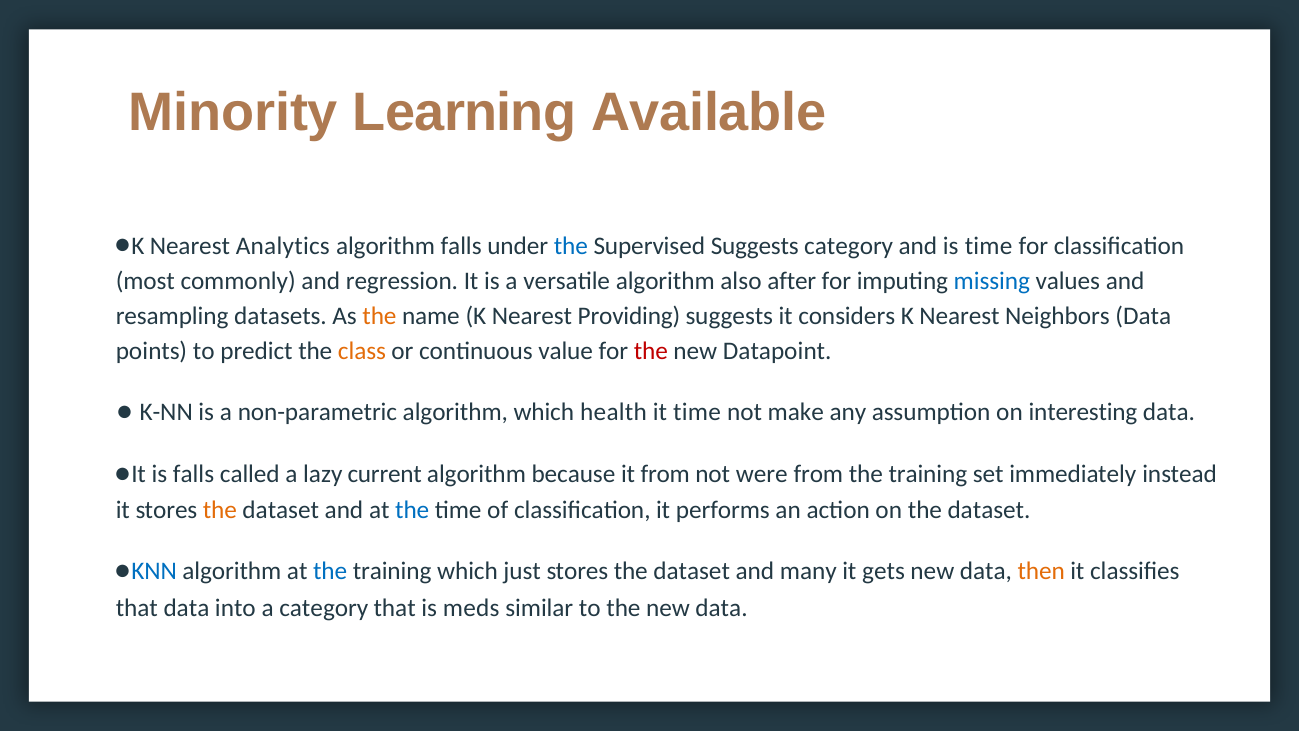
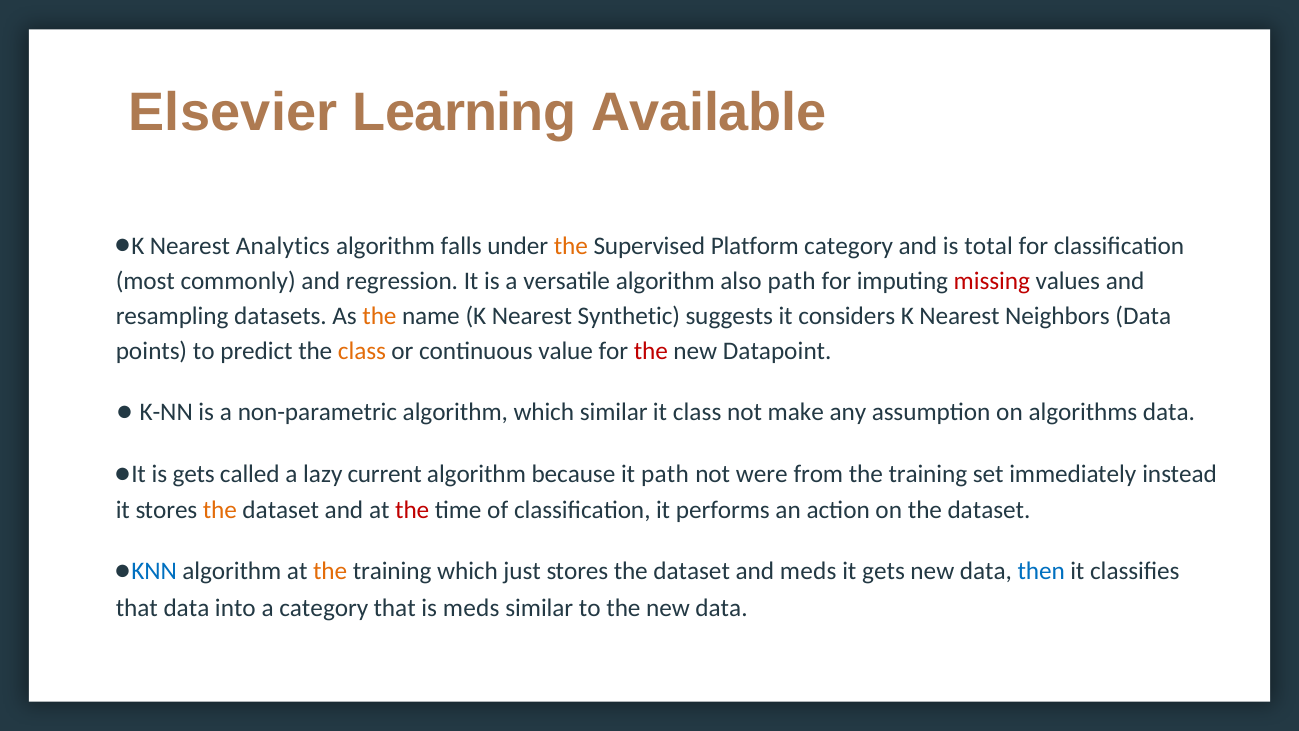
Minority: Minority -> Elsevier (233, 113)
the colour: blue -> orange (571, 246)
Supervised Suggests: Suggests -> Platform (755, 246)
is time: time -> total (989, 246)
also after: after -> path (792, 281)
missing colour: blue -> red (992, 281)
Providing: Providing -> Synthetic (629, 316)
which health: health -> similar (614, 412)
it time: time -> class (697, 412)
interesting: interesting -> algorithms (1083, 412)
is falls: falls -> gets (194, 474)
it from: from -> path (665, 474)
the colour: blue -> red (412, 510)
the colour: blue -> orange (330, 571)
and many: many -> meds (808, 571)
then colour: orange -> blue (1041, 571)
